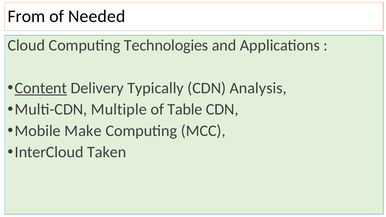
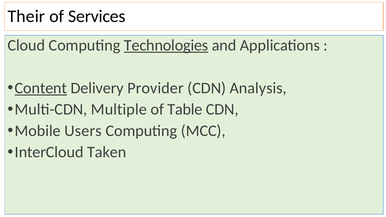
From: From -> Their (26, 16)
Needed: Needed -> Services (97, 16)
Technologies underline: none -> present (166, 45)
Typically: Typically -> Provider (156, 88)
Make: Make -> Users (83, 131)
